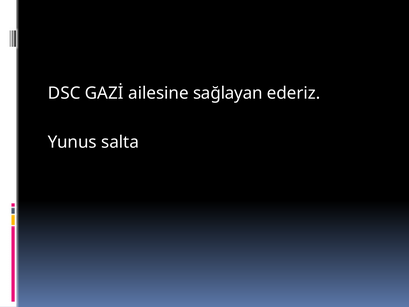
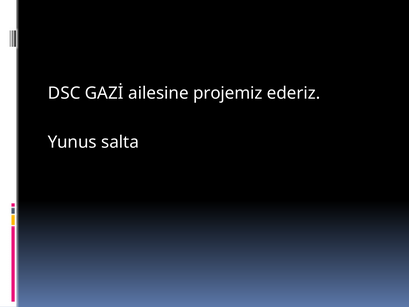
sağlayan: sağlayan -> projemiz (228, 93)
